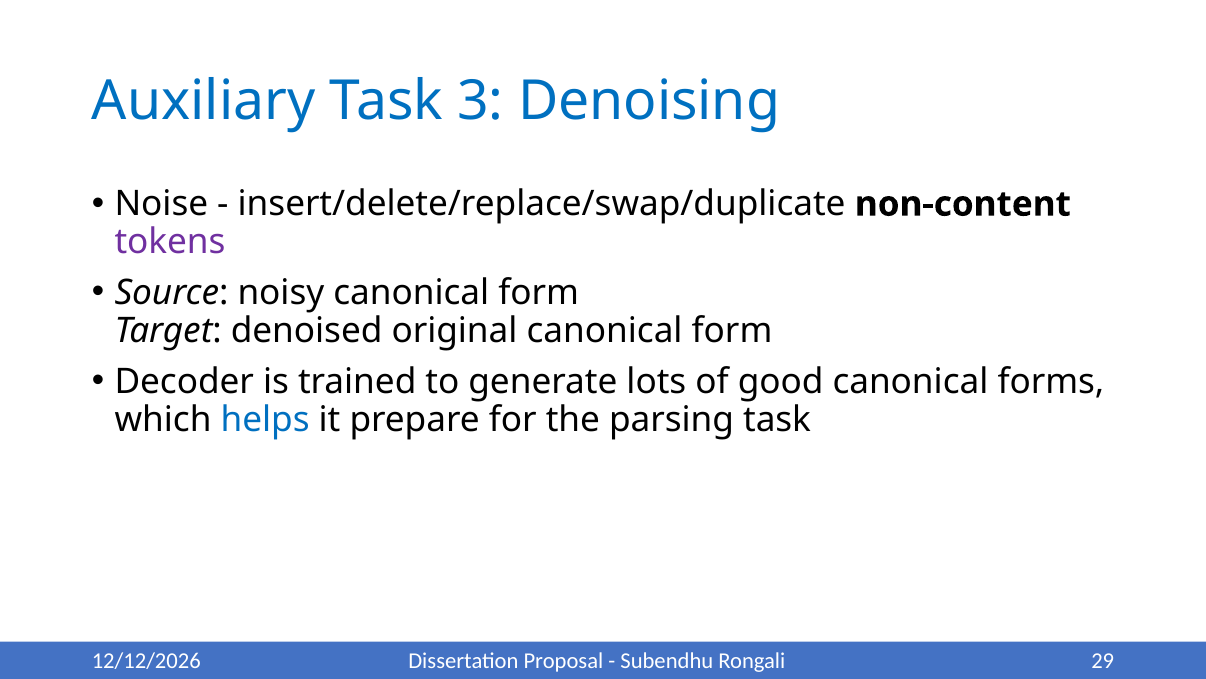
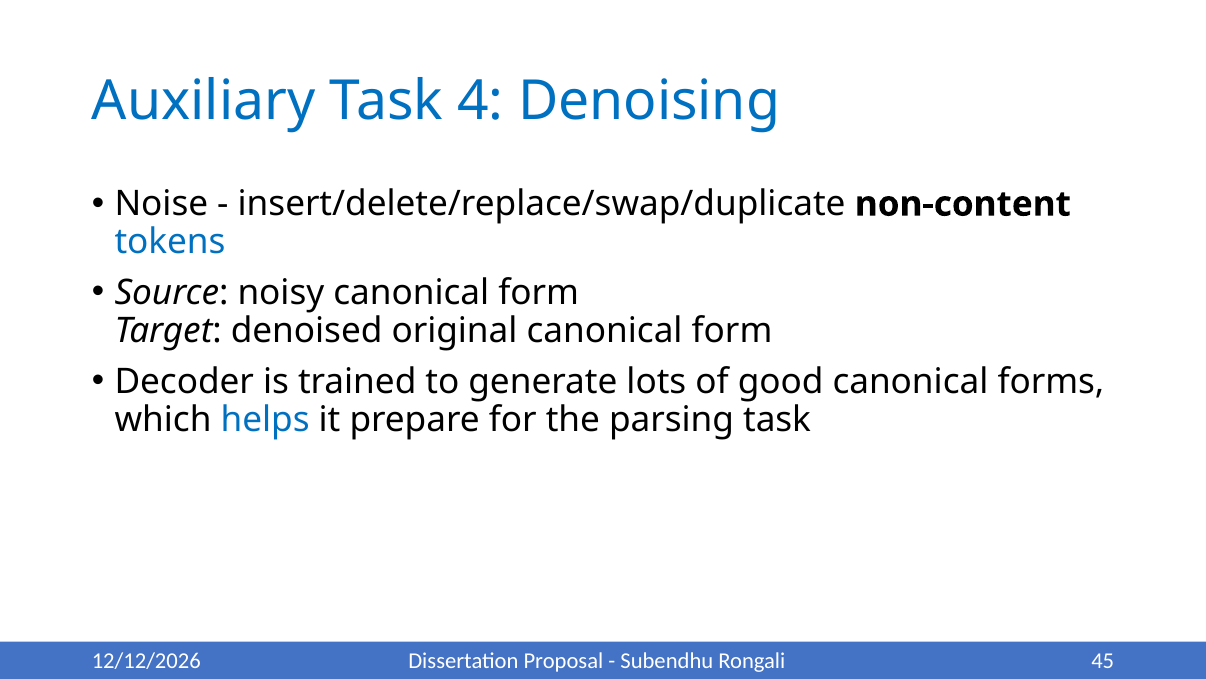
3: 3 -> 4 (481, 101)
tokens colour: purple -> blue (170, 242)
29: 29 -> 45 (1103, 661)
